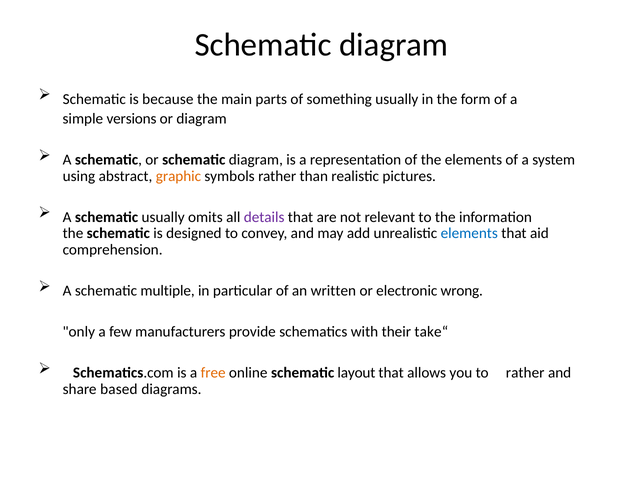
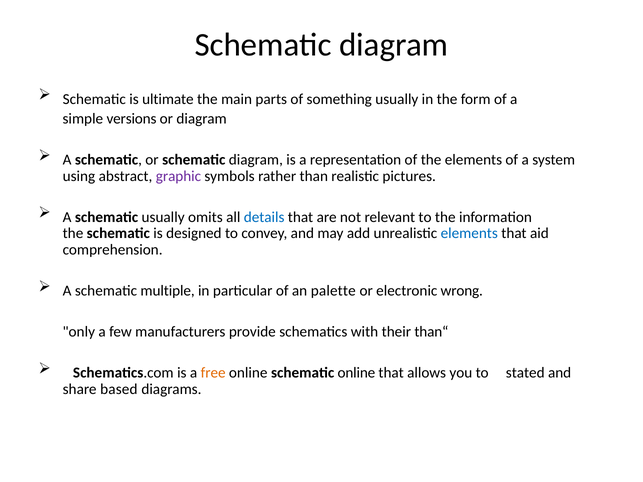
because: because -> ultimate (168, 99)
graphic colour: orange -> purple (178, 176)
details colour: purple -> blue (264, 217)
written: written -> palette (333, 291)
take“: take“ -> than“ (431, 332)
schematic layout: layout -> online (356, 373)
to rather: rather -> stated (525, 373)
